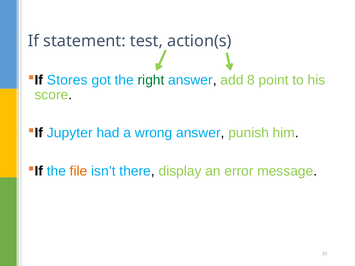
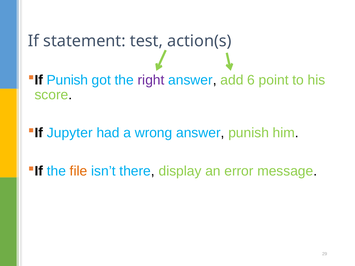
Stores: Stores -> Punish (67, 80)
right colour: green -> purple (151, 80)
8: 8 -> 6 (251, 80)
